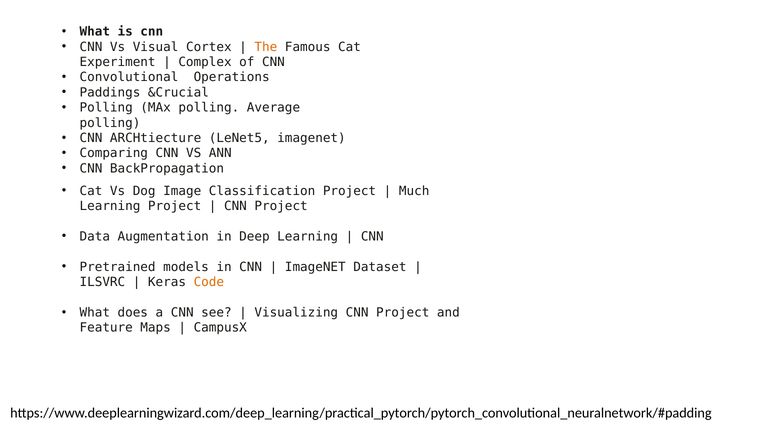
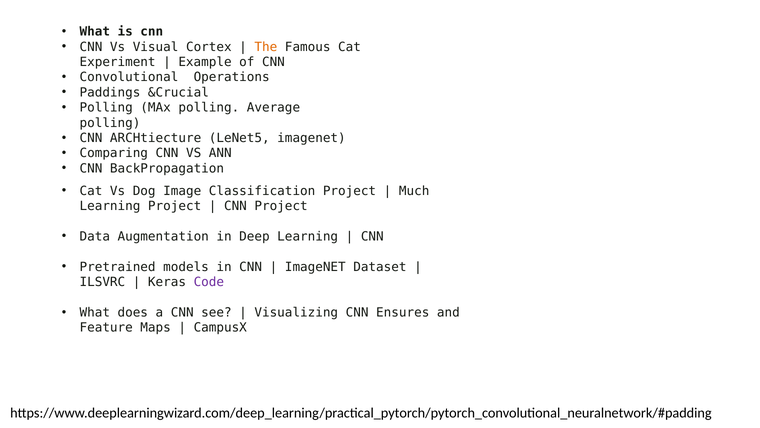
Complex: Complex -> Example (205, 62)
Code colour: orange -> purple (209, 282)
Visualizing CNN Project: Project -> Ensures (403, 312)
